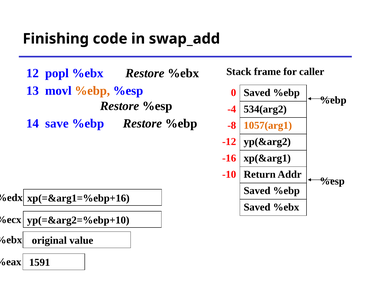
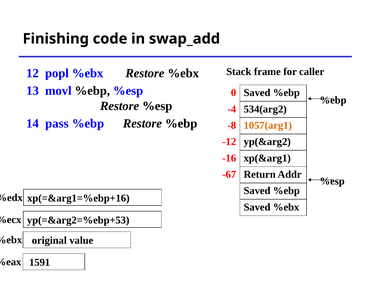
%ebp colour: orange -> black (92, 91)
save: save -> pass (57, 123)
-10: -10 -> -67 (229, 174)
yp(=&arg2=%ebp+10: yp(=&arg2=%ebp+10 -> yp(=&arg2=%ebp+53 (78, 220)
